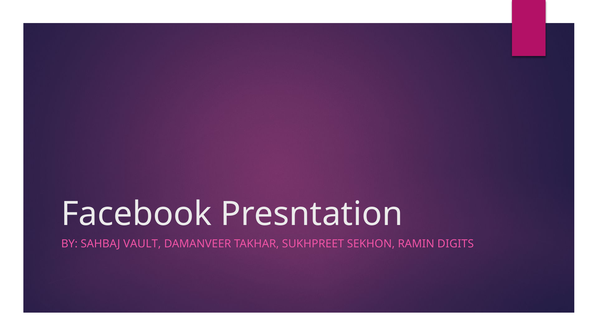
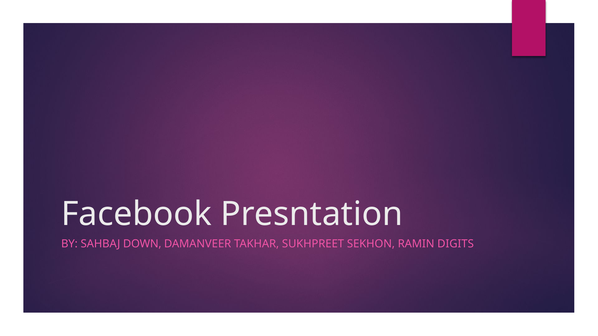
VAULT: VAULT -> DOWN (142, 244)
